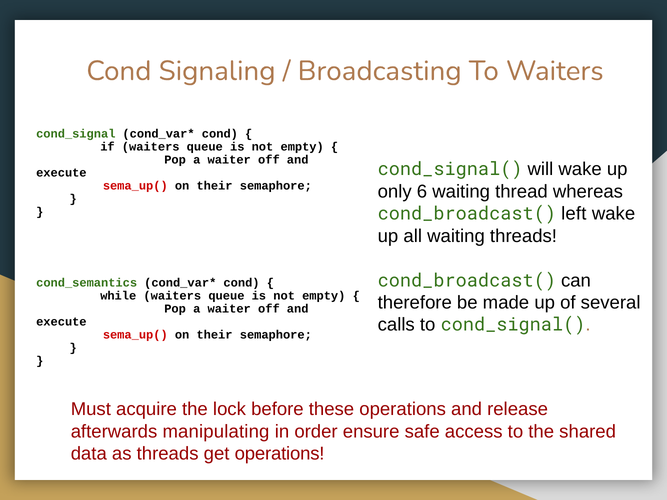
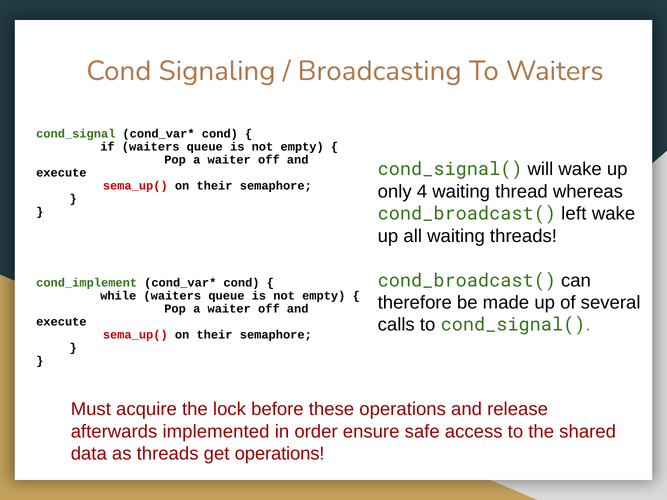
6: 6 -> 4 (422, 192)
cond_semantics: cond_semantics -> cond_implement (87, 283)
manipulating: manipulating -> implemented (216, 432)
